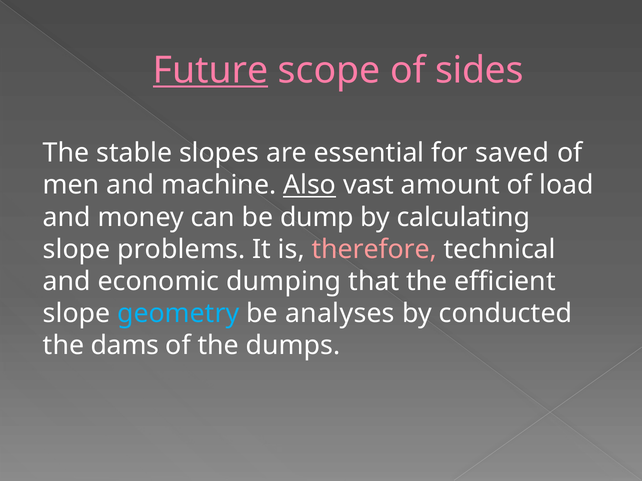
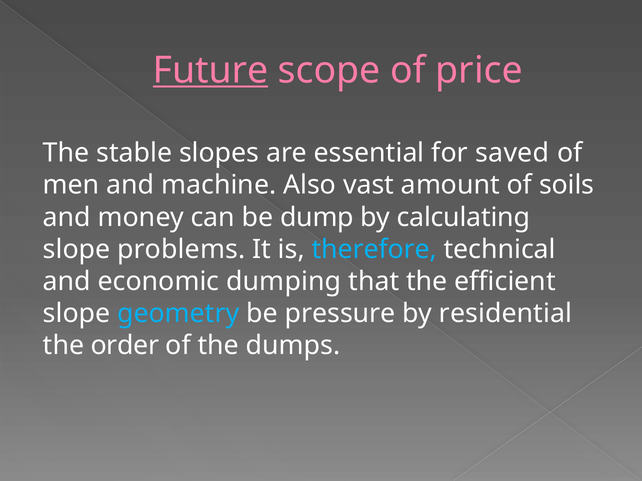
sides: sides -> price (479, 70)
Also underline: present -> none (310, 185)
load: load -> soils (567, 185)
therefore colour: pink -> light blue (374, 250)
analyses: analyses -> pressure (340, 314)
conducted: conducted -> residential (506, 314)
dams: dams -> order (125, 346)
